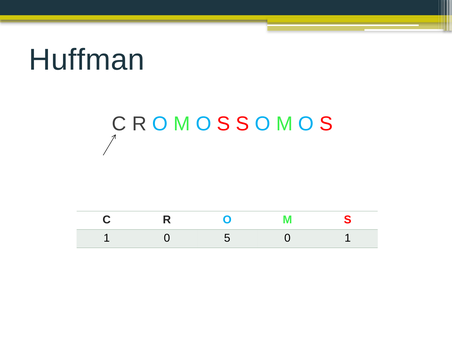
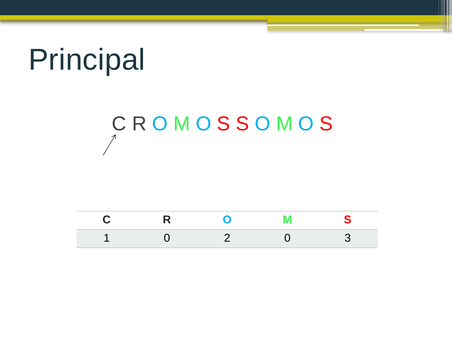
Huffman: Huffman -> Principal (87, 60)
5: 5 -> 2 (227, 238)
0 1: 1 -> 3 (348, 238)
